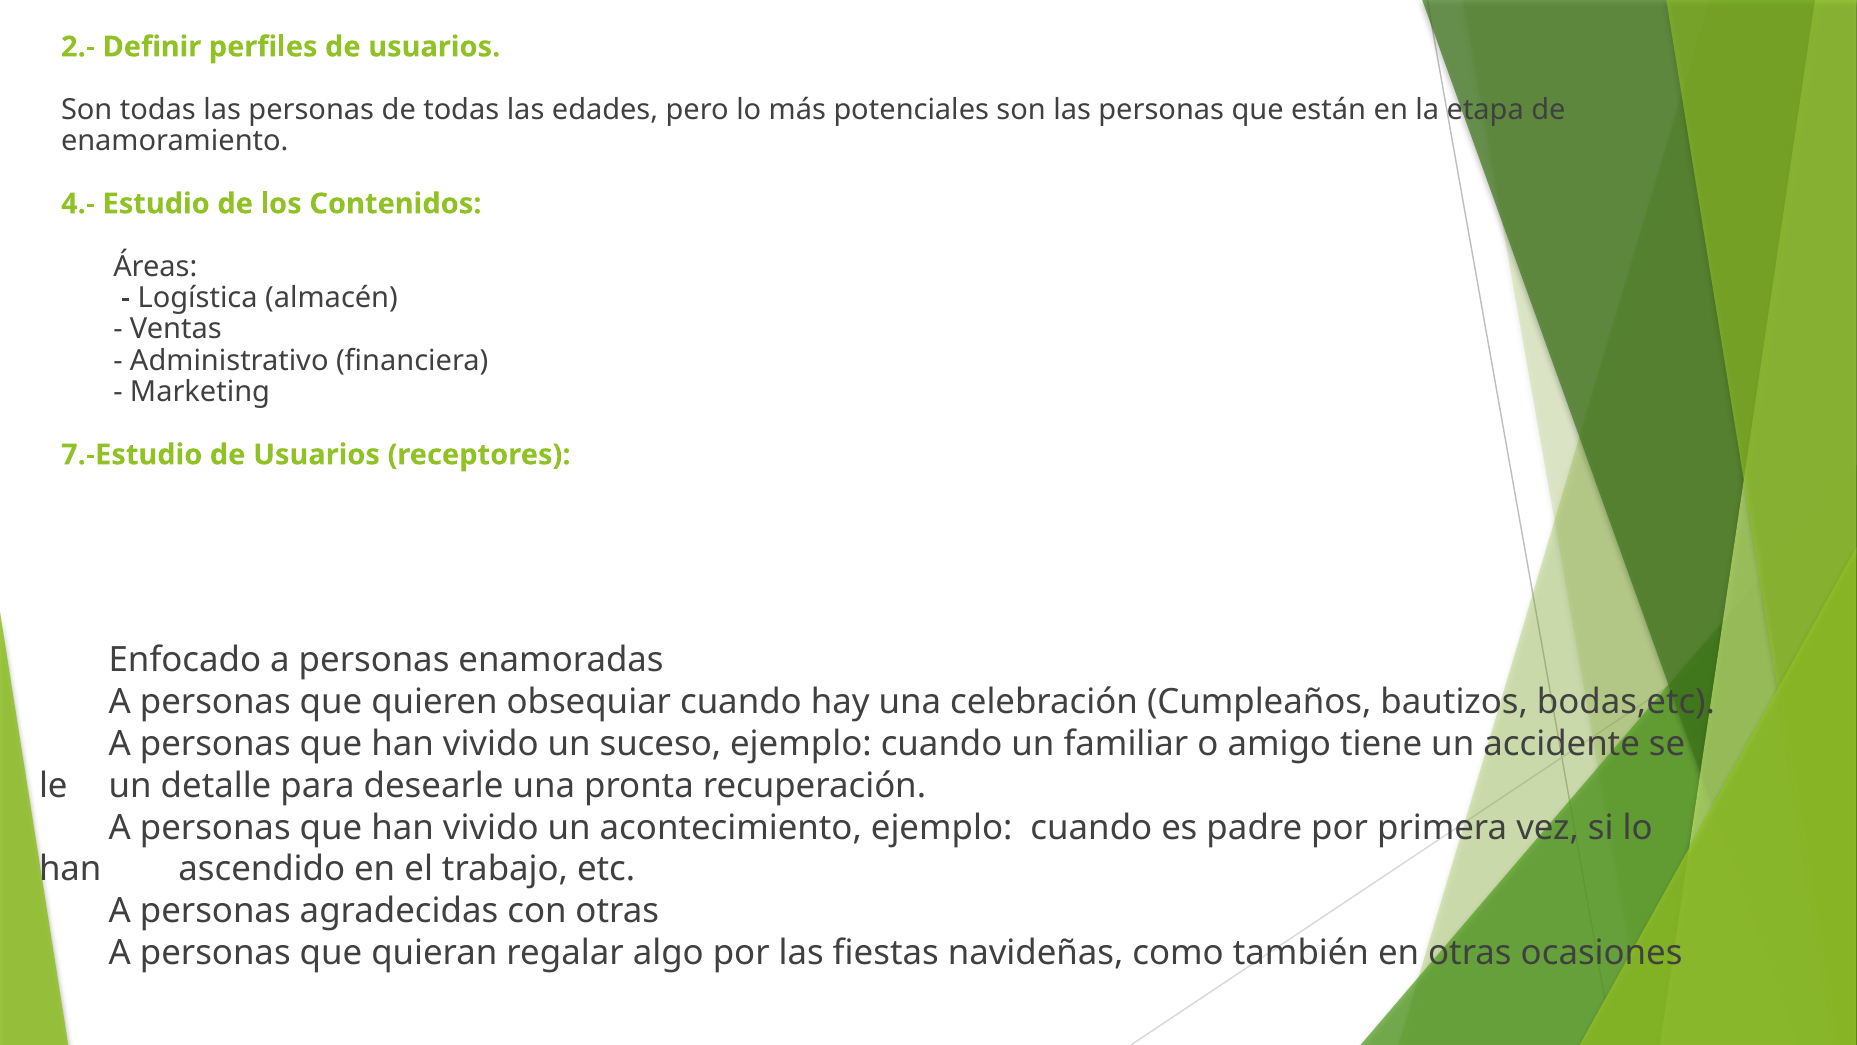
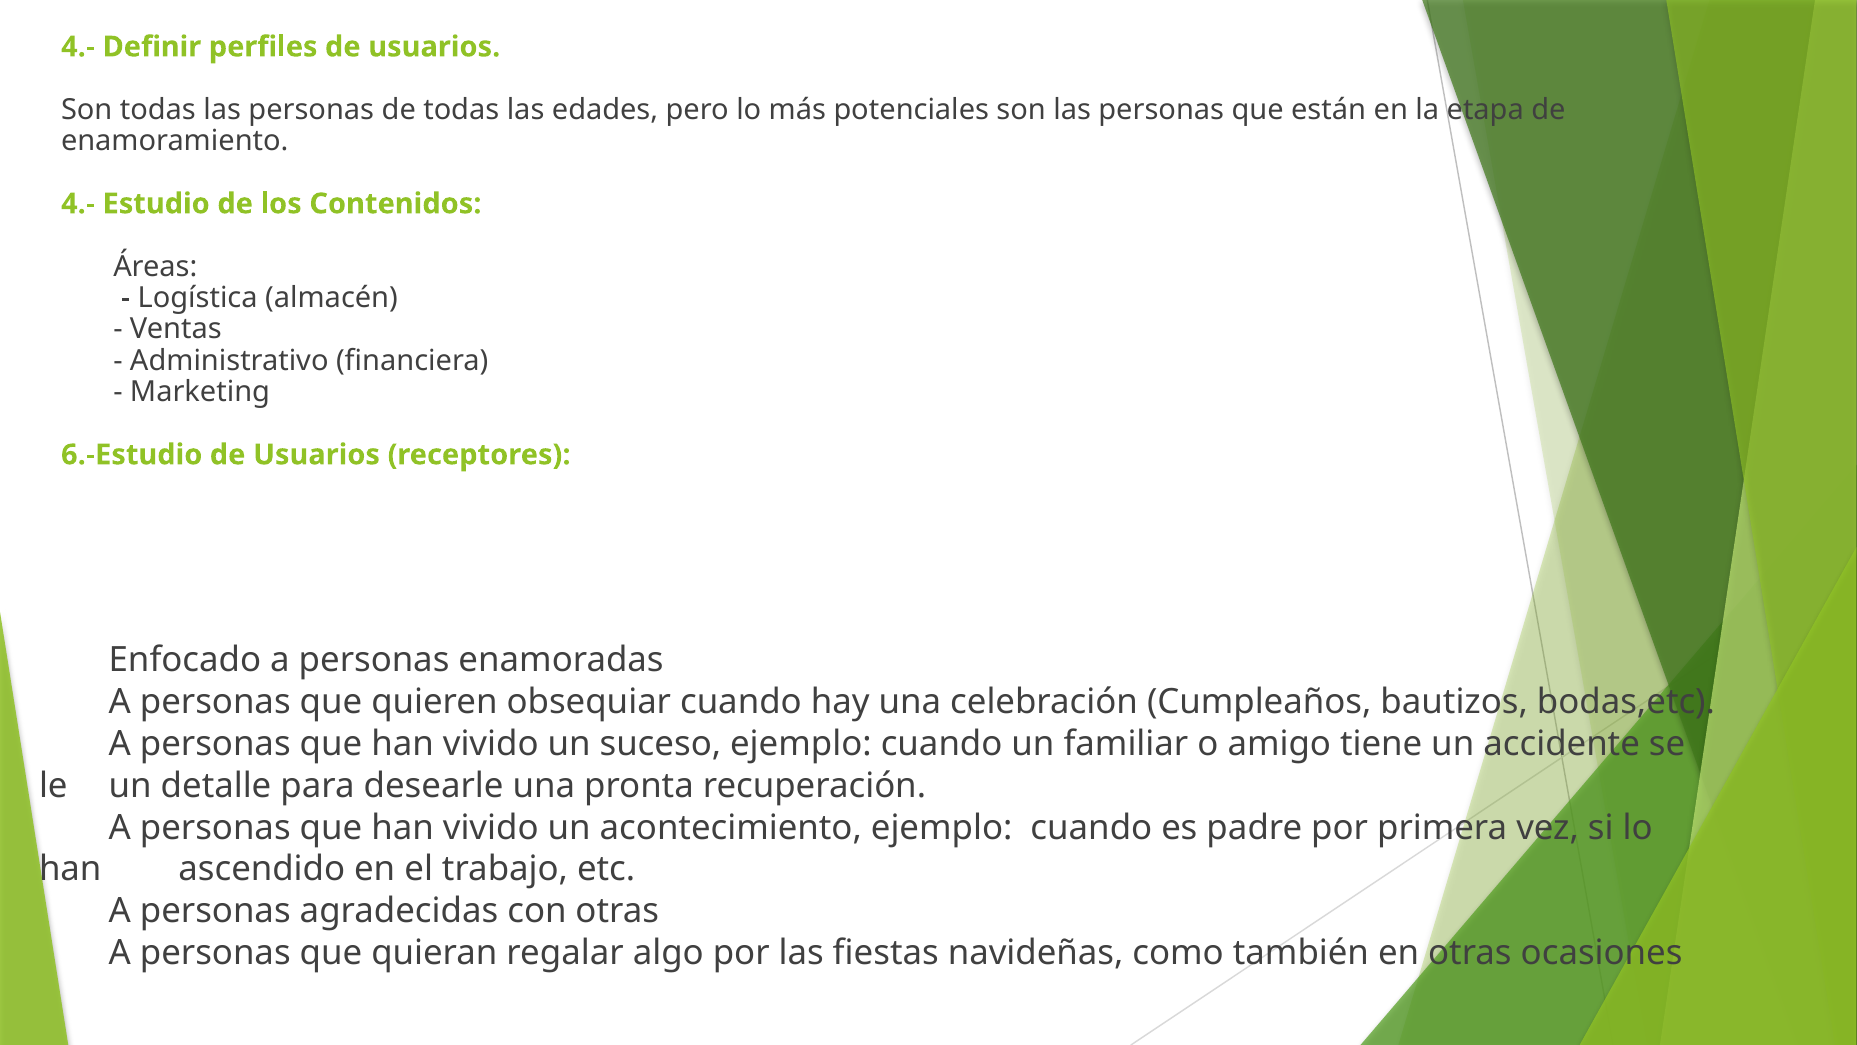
2.-: 2.- -> 4.- (78, 47)
7.-Estudio: 7.-Estudio -> 6.-Estudio (132, 455)
